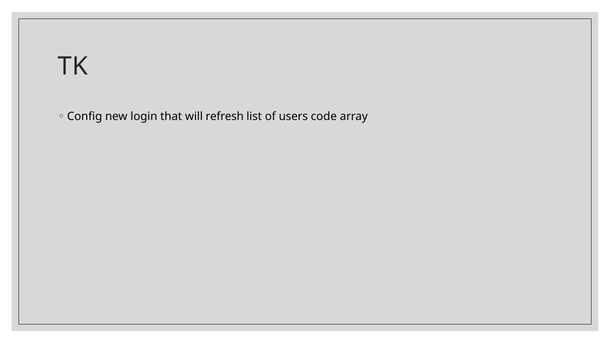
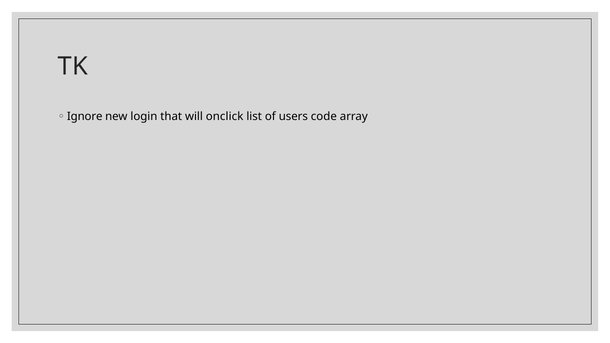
Config: Config -> Ignore (85, 117)
refresh: refresh -> onclick (225, 117)
